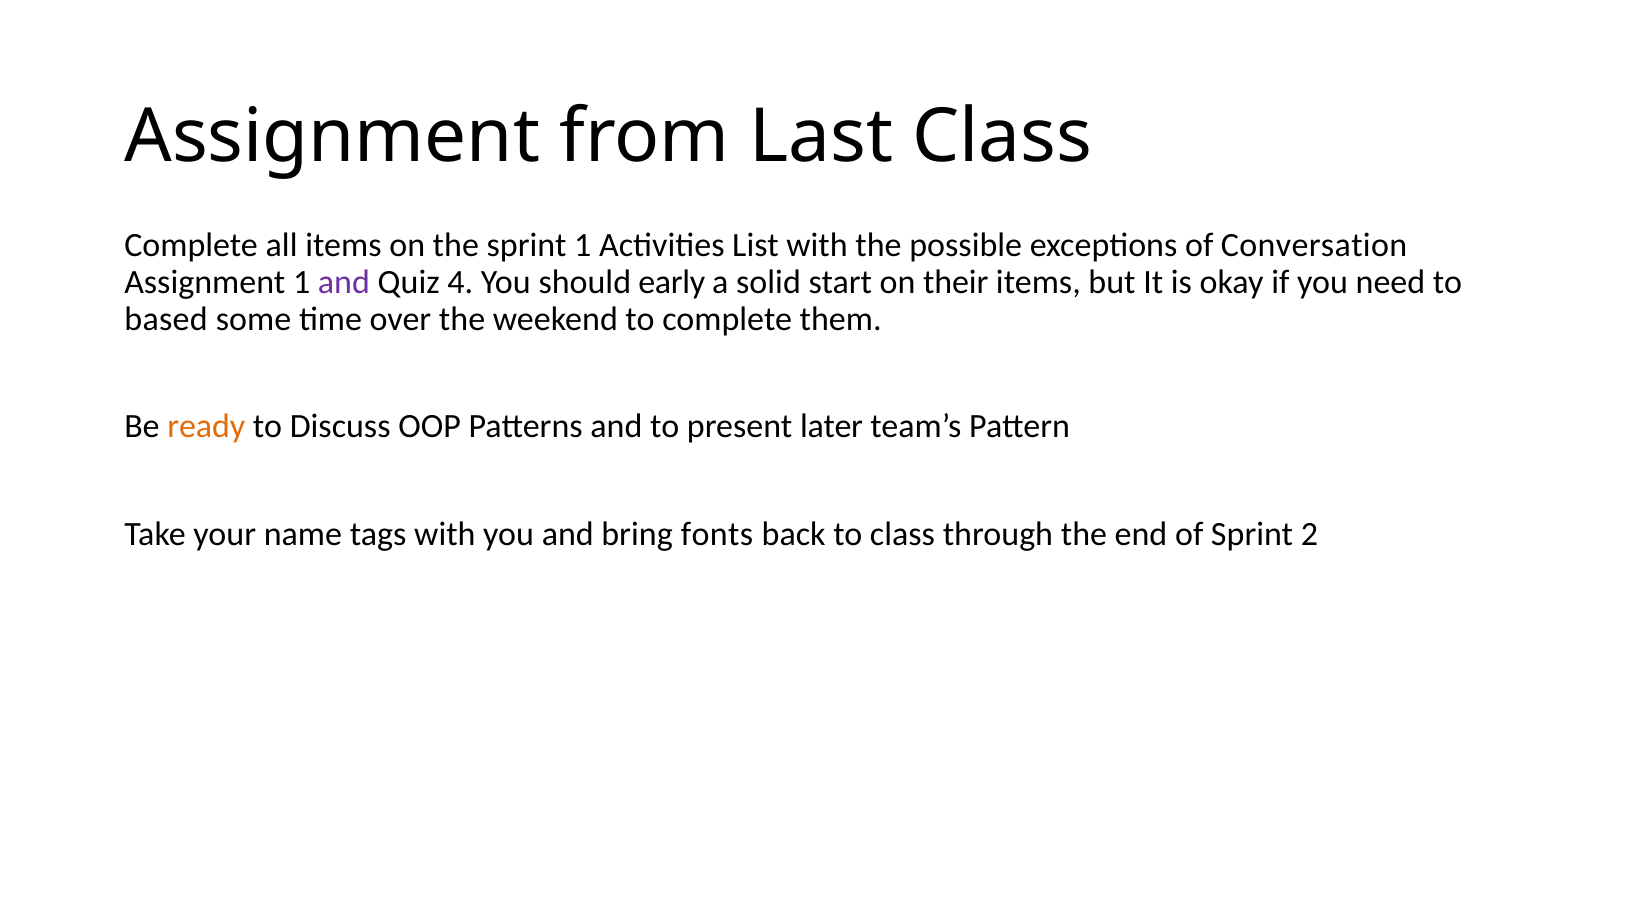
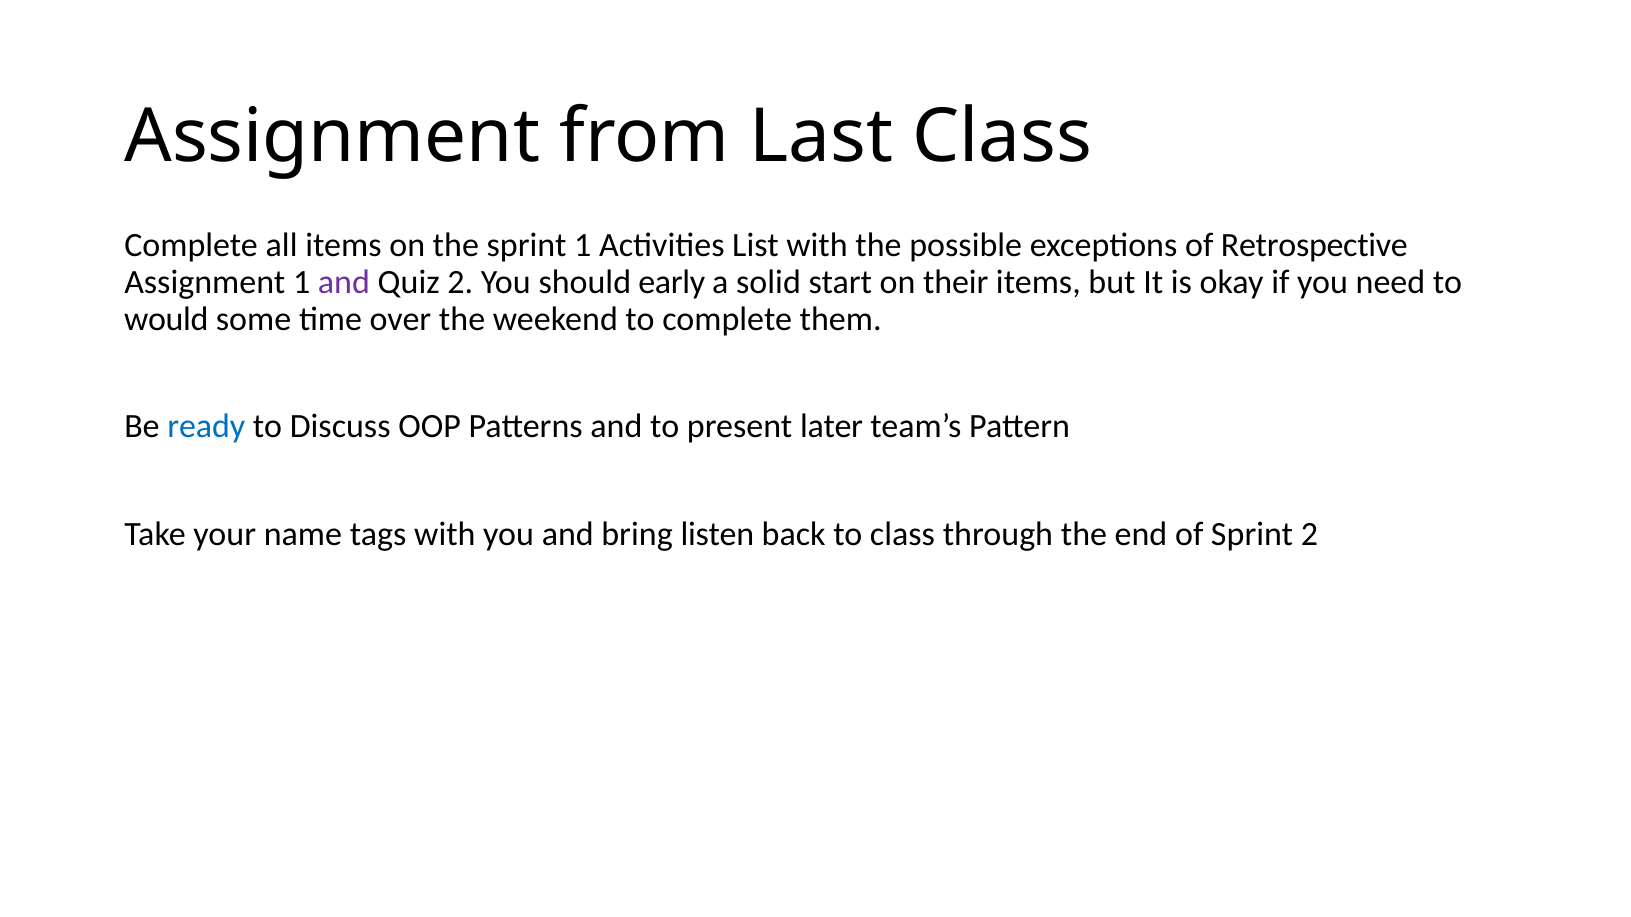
Conversation: Conversation -> Retrospective (1314, 246)
Quiz 4: 4 -> 2 (460, 282)
based: based -> would (166, 319)
ready colour: orange -> blue (206, 427)
fonts: fonts -> listen (717, 534)
